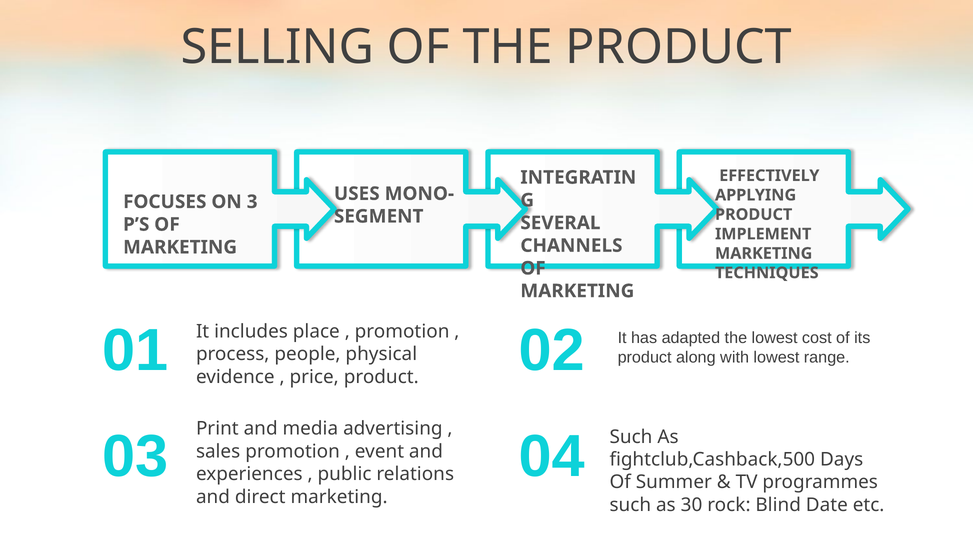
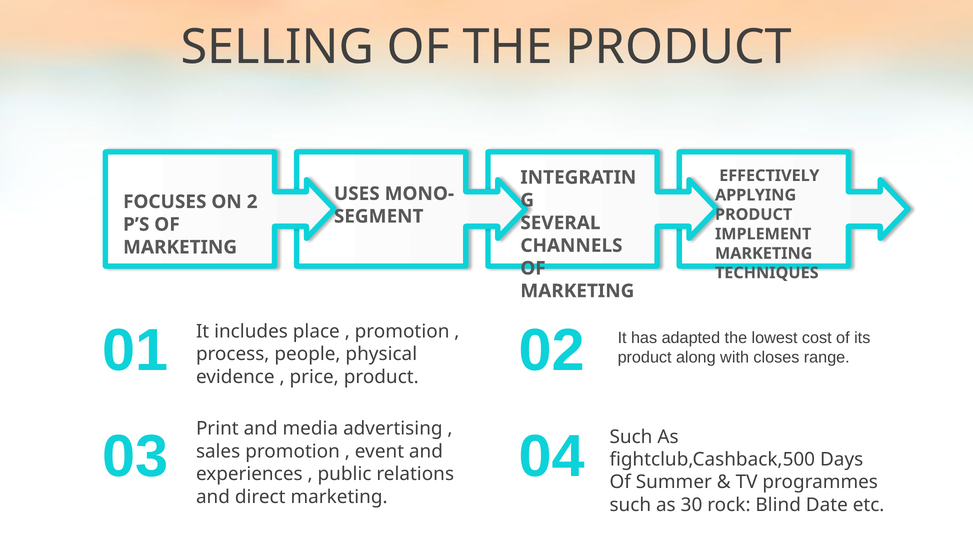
3: 3 -> 2 (252, 202)
with lowest: lowest -> closes (776, 357)
